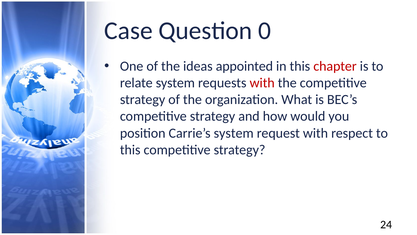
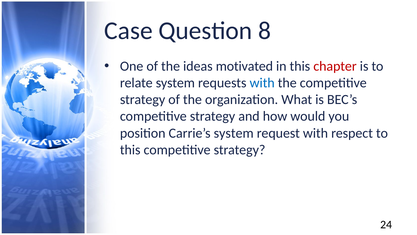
0: 0 -> 8 (265, 31)
appointed: appointed -> motivated (244, 66)
with colour: red -> blue (262, 83)
